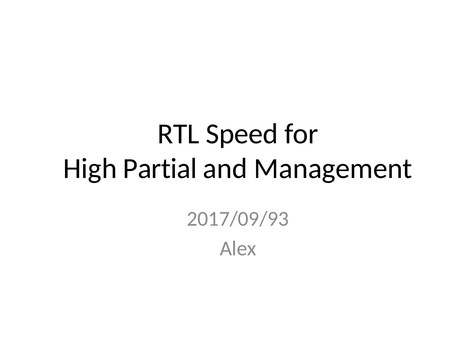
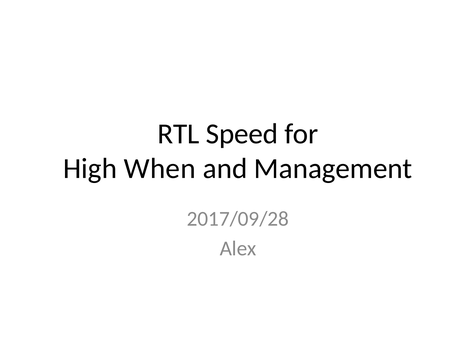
Partial: Partial -> When (160, 169)
2017/09/93: 2017/09/93 -> 2017/09/28 (238, 219)
